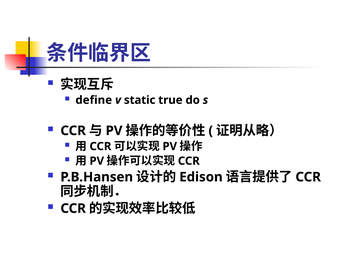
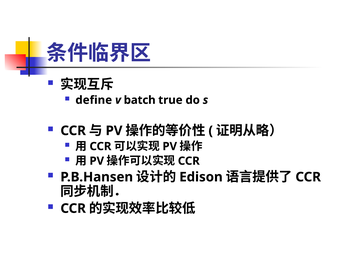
static: static -> batch (140, 100)
